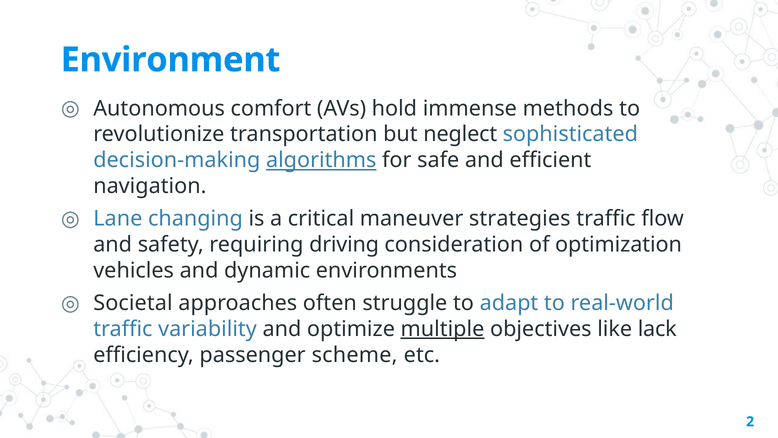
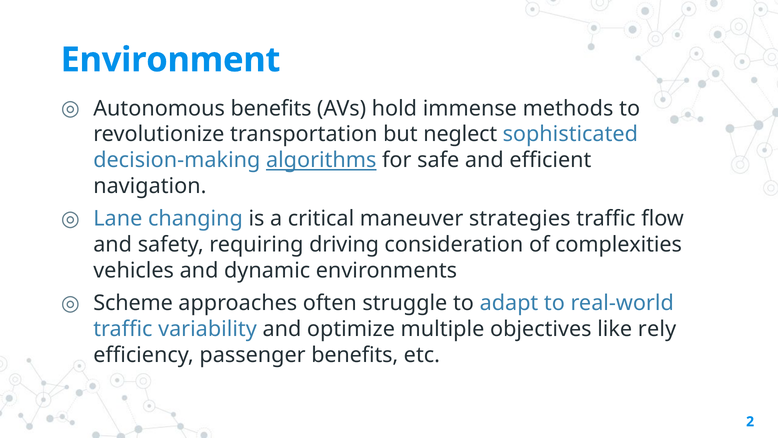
Autonomous comfort: comfort -> benefits (271, 108)
optimization: optimization -> complexities (619, 244)
Societal: Societal -> Scheme (133, 303)
multiple underline: present -> none (442, 329)
lack: lack -> rely (657, 329)
passenger scheme: scheme -> benefits (355, 355)
